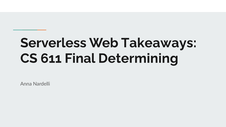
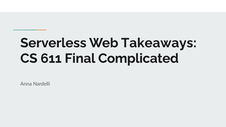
Determining: Determining -> Complicated (138, 58)
